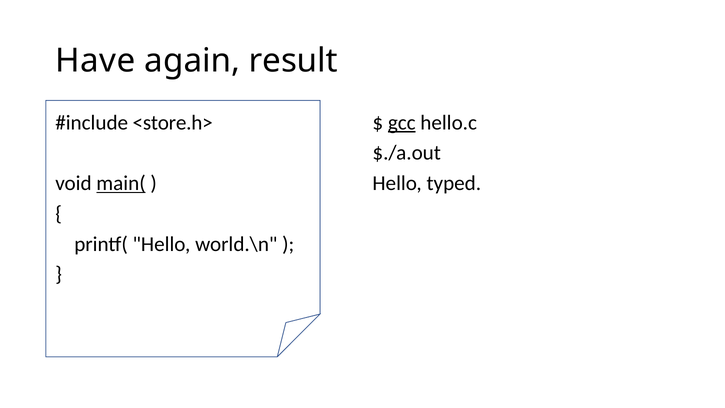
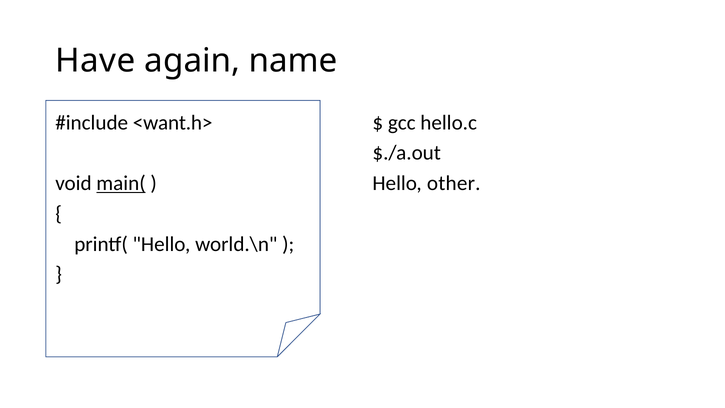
result: result -> name (293, 61)
<store.h>: <store.h> -> <want.h> (173, 123)
gcc underline: present -> none (402, 123)
typed: typed -> other (454, 183)
